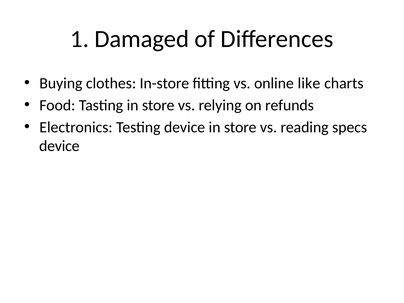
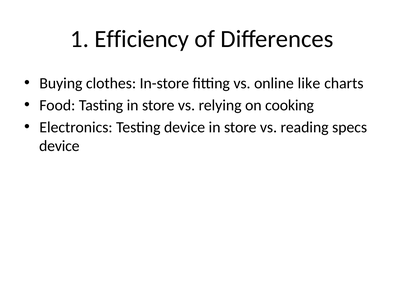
Damaged: Damaged -> Efficiency (142, 39)
refunds: refunds -> cooking (290, 105)
